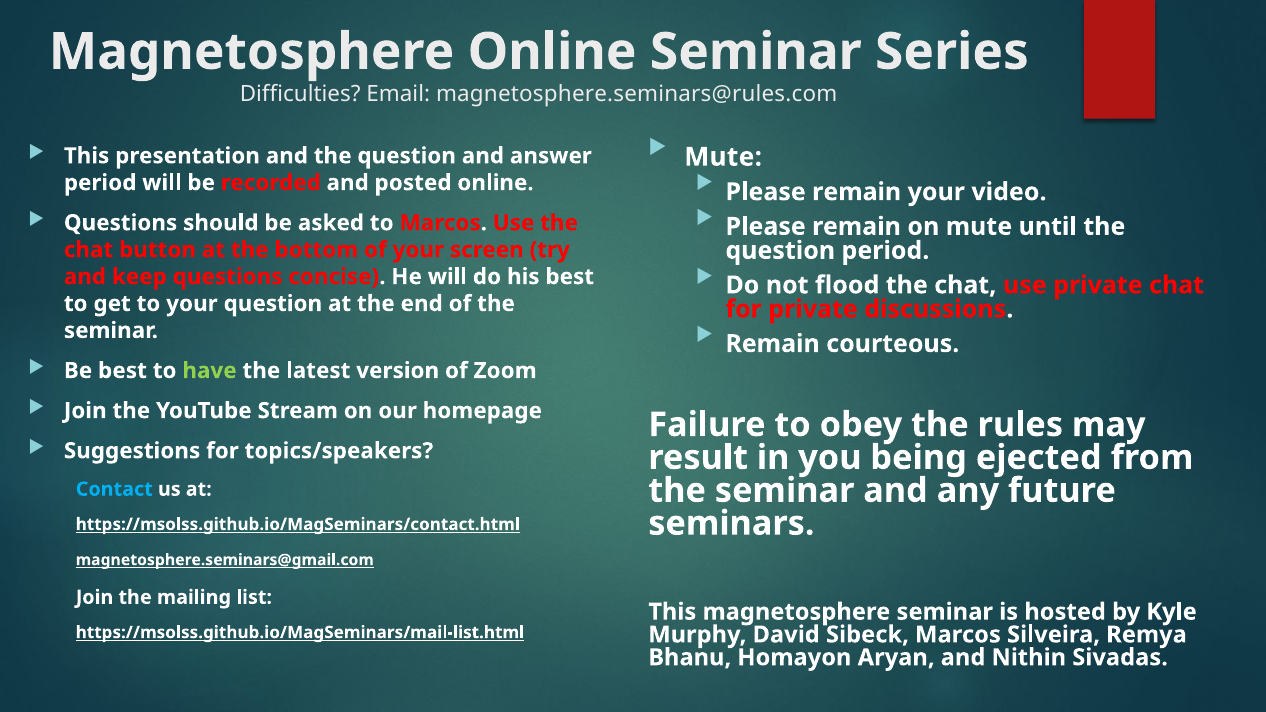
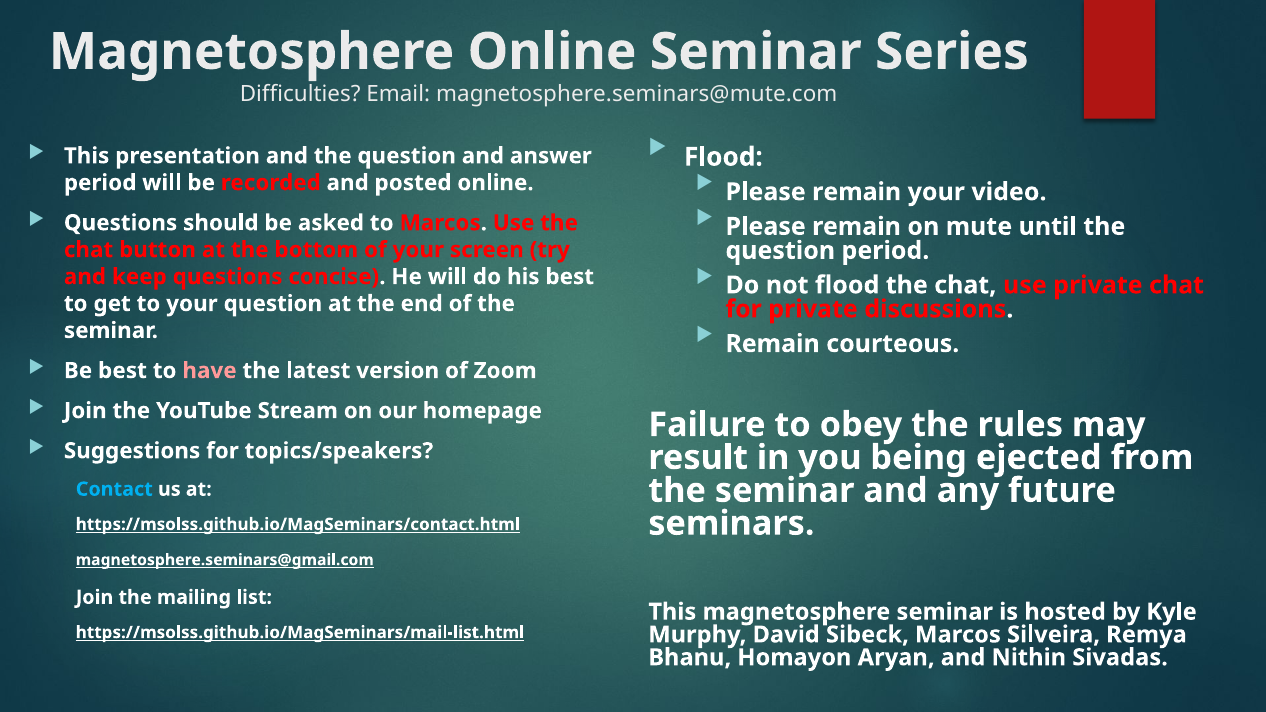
magnetosphere.seminars@rules.com: magnetosphere.seminars@rules.com -> magnetosphere.seminars@mute.com (637, 94)
Mute: Mute -> Flood (723, 157)
have colour: light green -> pink (209, 371)
